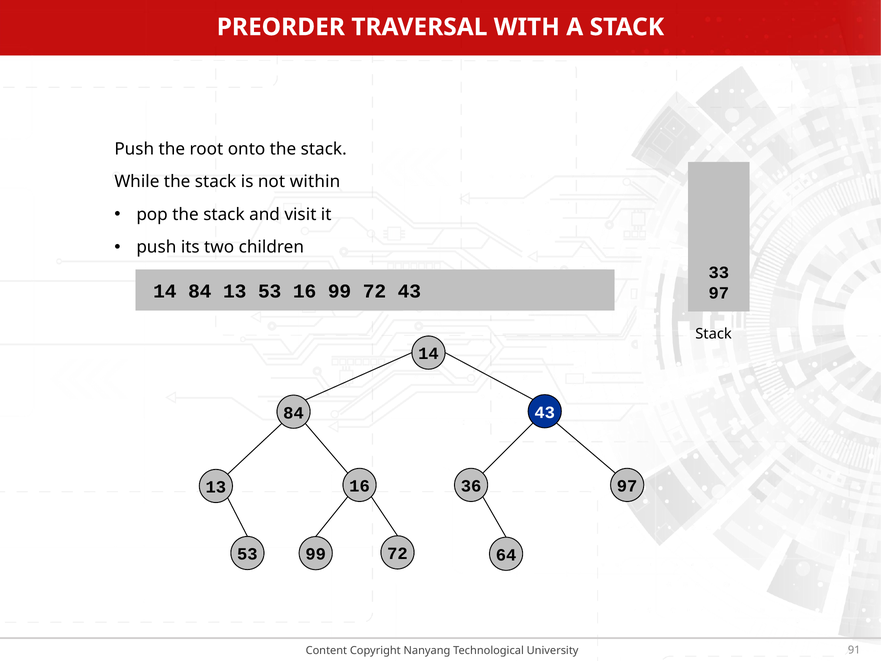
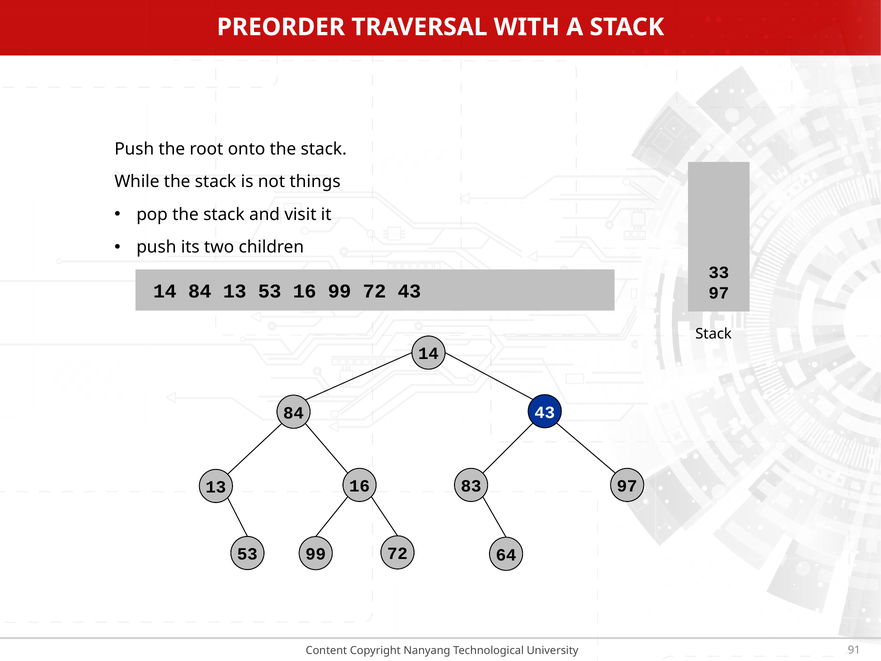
within: within -> things (315, 182)
36: 36 -> 83 (471, 486)
